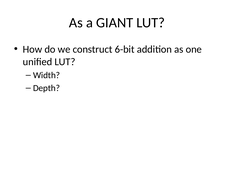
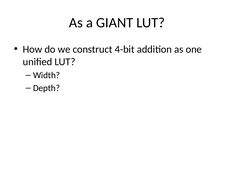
6-bit: 6-bit -> 4-bit (125, 49)
